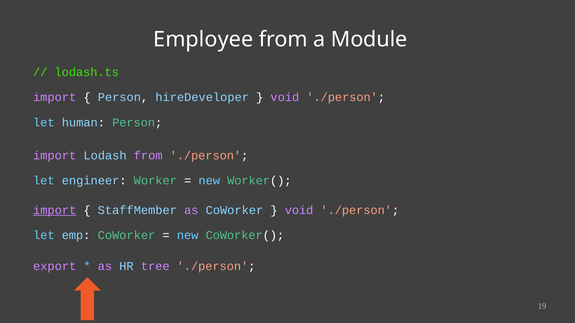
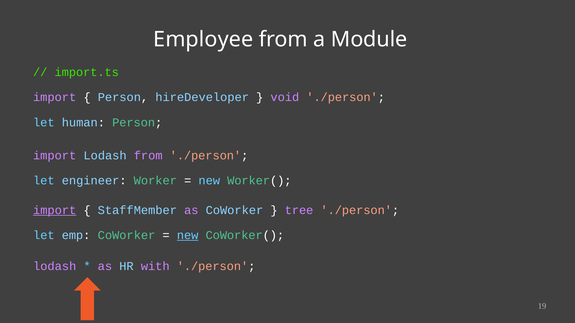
lodash.ts: lodash.ts -> import.ts (87, 72)
void: void -> tree (299, 210)
new underline: none -> present (188, 235)
export: export -> lodash (55, 267)
tree: tree -> with (155, 267)
